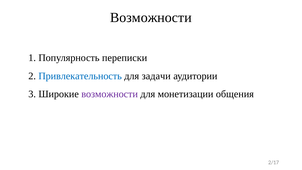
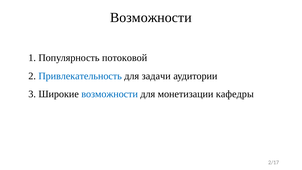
переписки: переписки -> потоковой (125, 58)
возможности colour: purple -> blue (110, 94)
общения: общения -> кафедры (235, 94)
